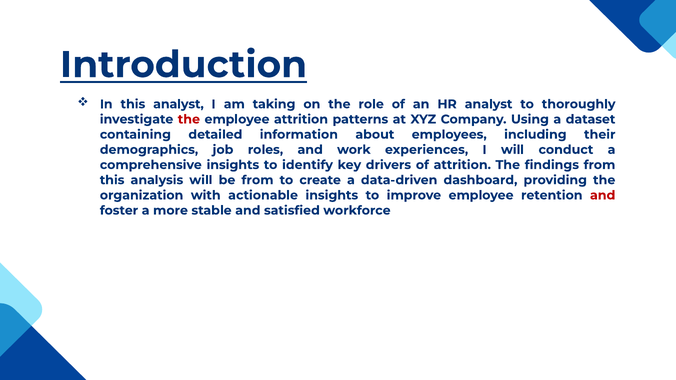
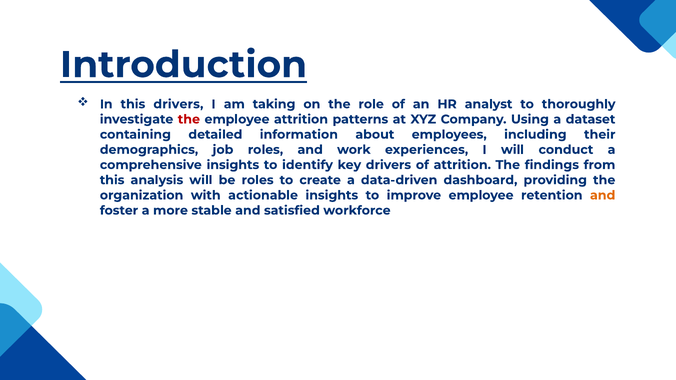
this analyst: analyst -> drivers (178, 104)
be from: from -> roles (258, 180)
and colour: red -> orange (603, 195)
